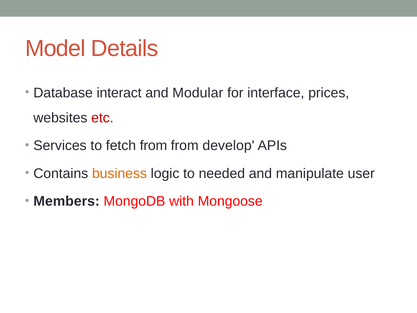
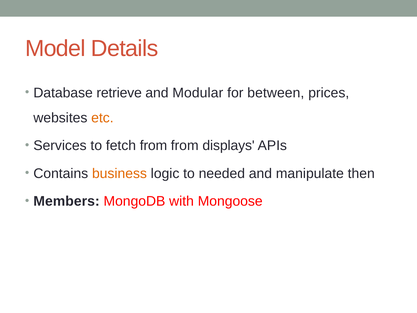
interact: interact -> retrieve (119, 93)
interface: interface -> between (276, 93)
etc colour: red -> orange (102, 118)
develop: develop -> displays (229, 146)
user: user -> then (361, 173)
